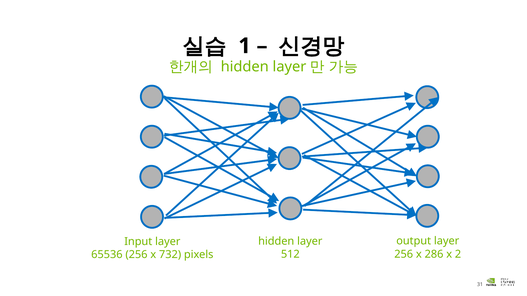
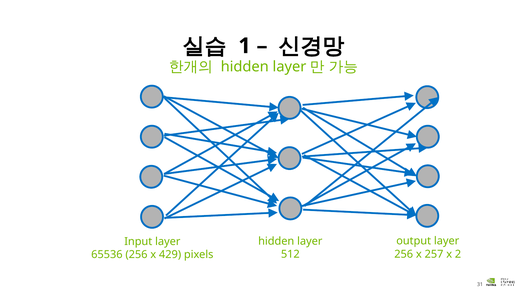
286: 286 -> 257 (434, 255)
732: 732 -> 429 (170, 255)
